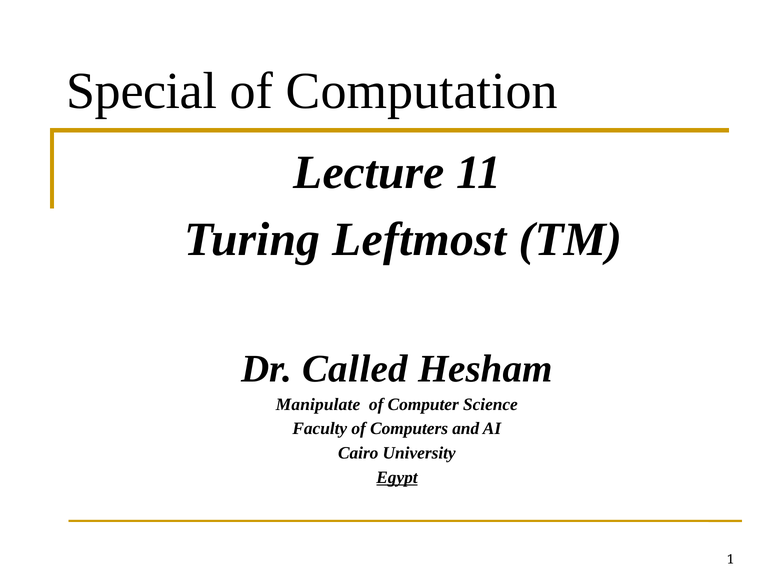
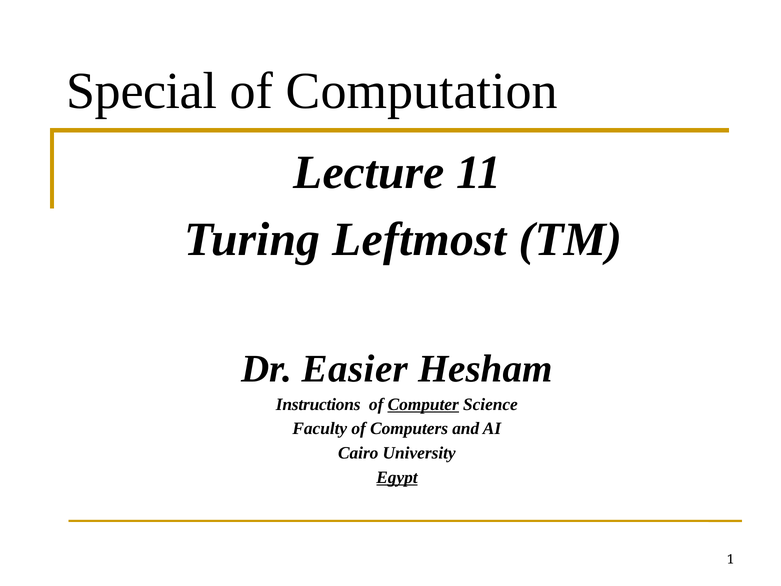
Called: Called -> Easier (355, 368)
Manipulate: Manipulate -> Instructions (318, 404)
Computer underline: none -> present (423, 404)
